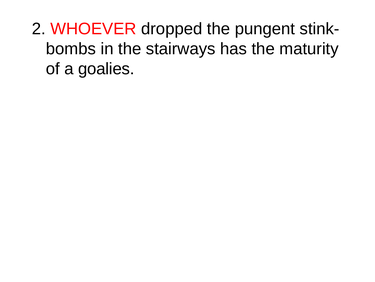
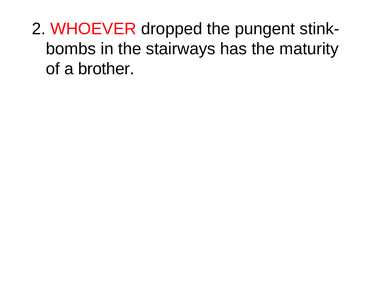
goalies: goalies -> brother (106, 69)
